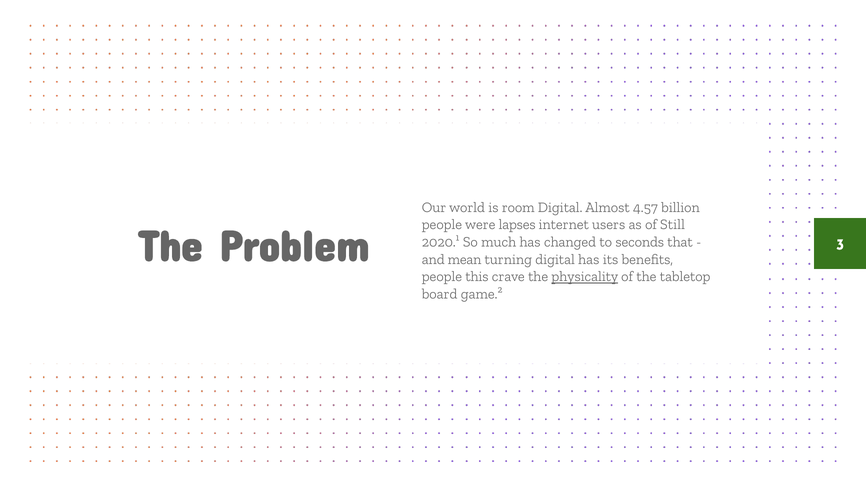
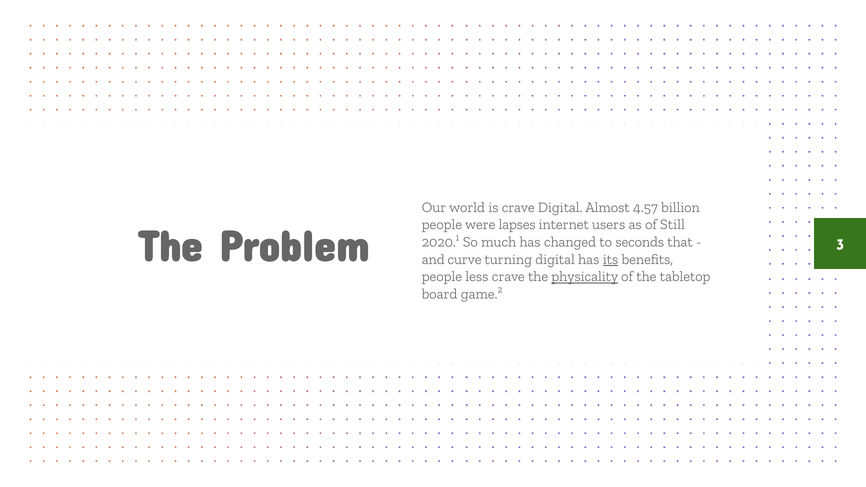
is room: room -> crave (518, 207)
mean: mean -> curve (465, 259)
its underline: none -> present (611, 259)
this: this -> less (477, 277)
